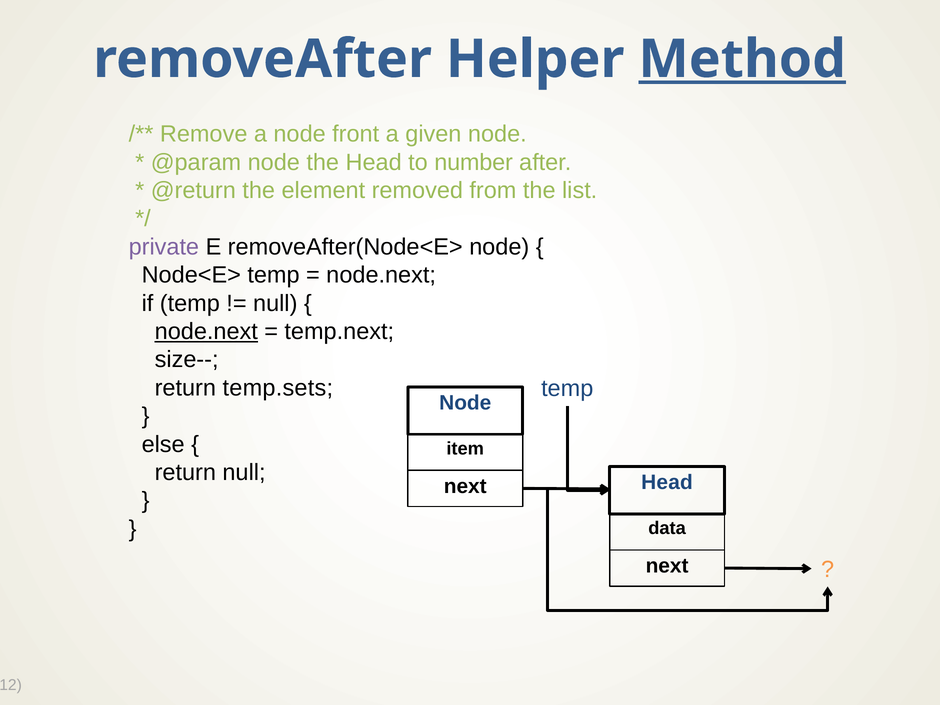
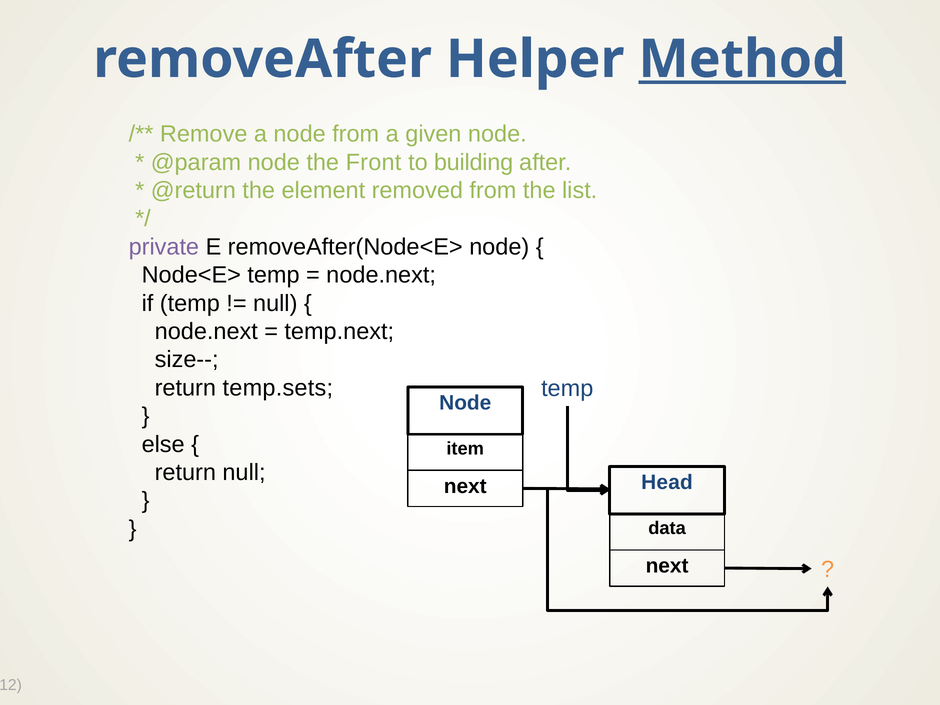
node front: front -> from (356, 134)
the Head: Head -> Front (374, 162)
number: number -> building (474, 162)
node.next underline: present -> none (206, 332)
